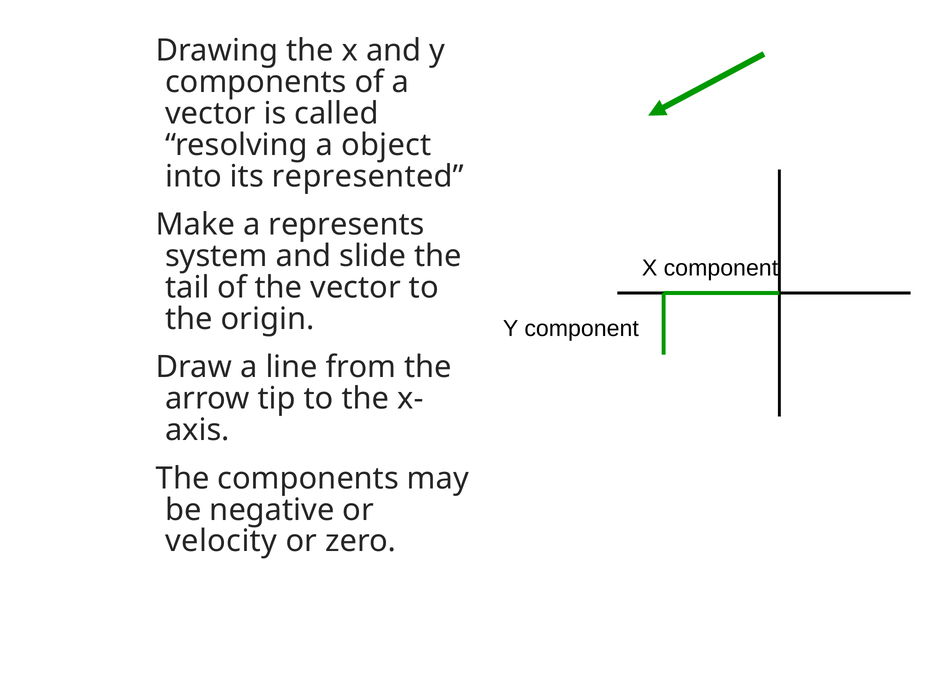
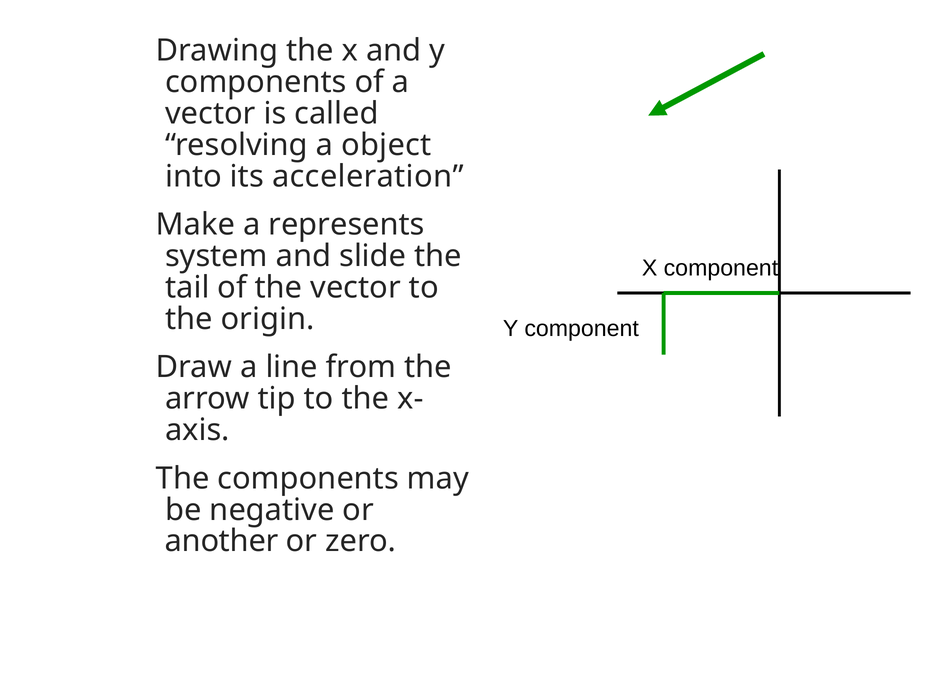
represented: represented -> acceleration (368, 177)
velocity: velocity -> another (222, 542)
